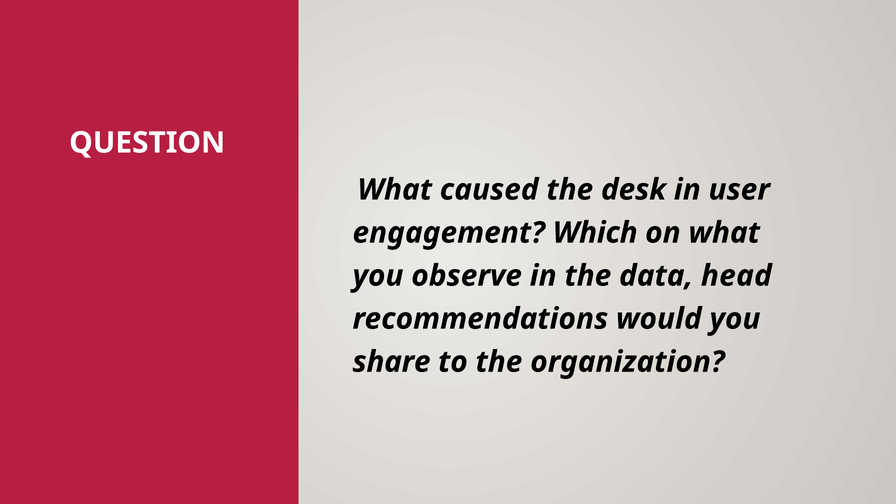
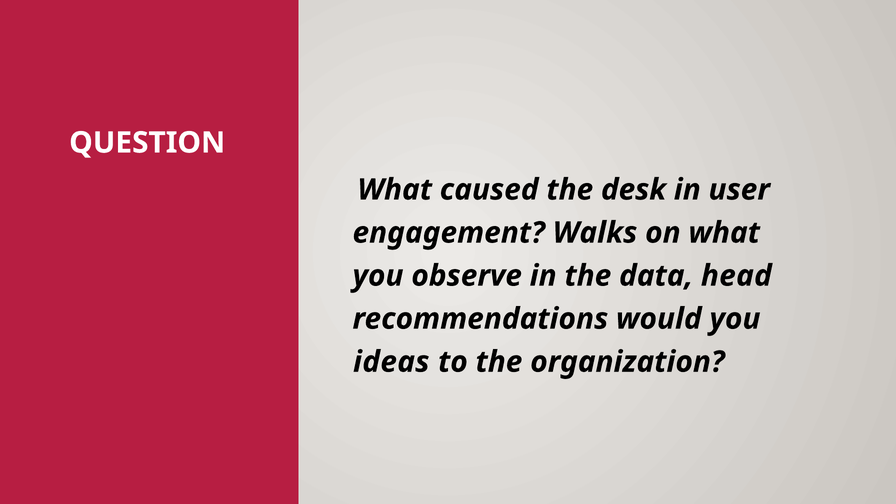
Which: Which -> Walks (595, 233)
share: share -> ideas (391, 362)
